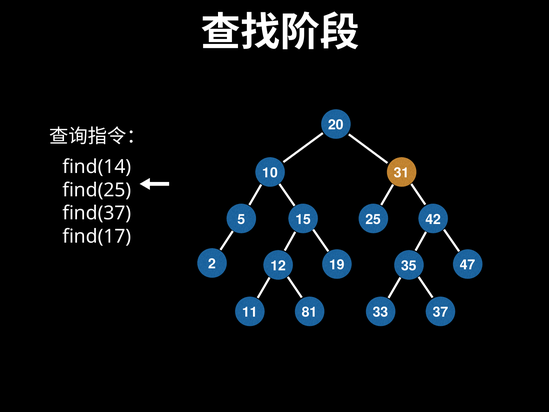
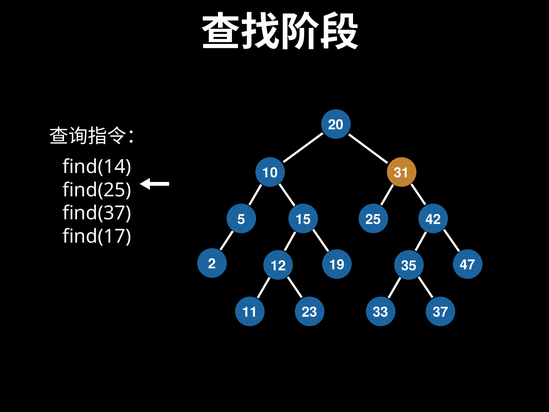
81: 81 -> 23 (310, 312)
